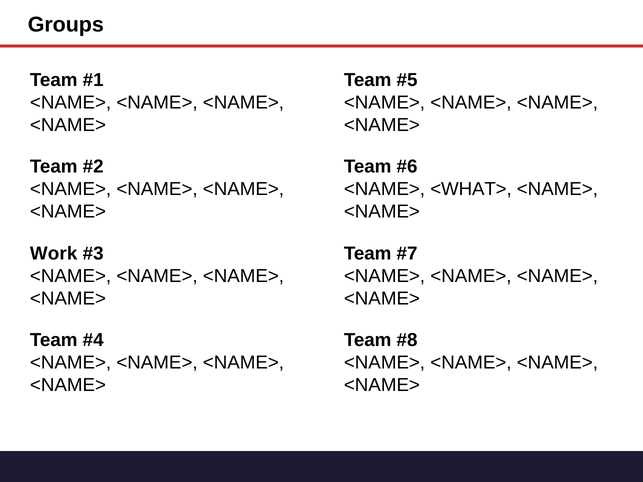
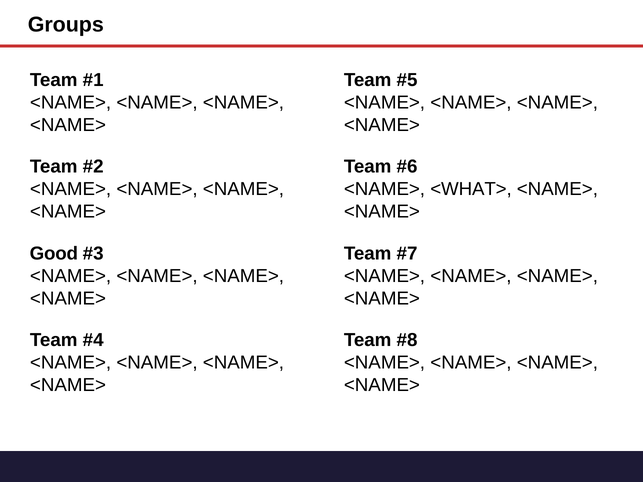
Work: Work -> Good (54, 254)
